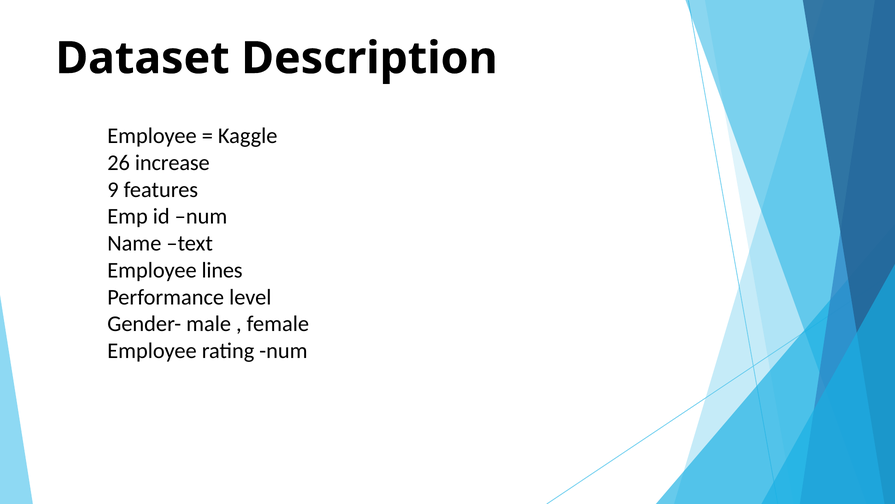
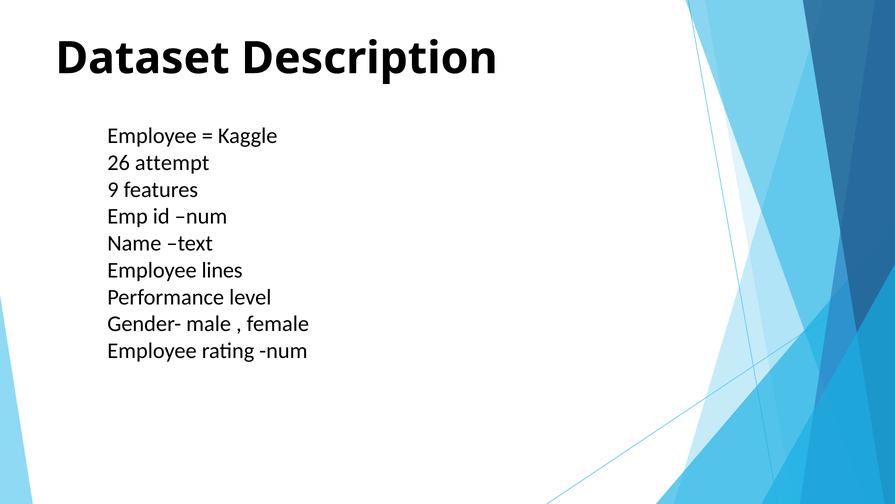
increase: increase -> attempt (172, 163)
